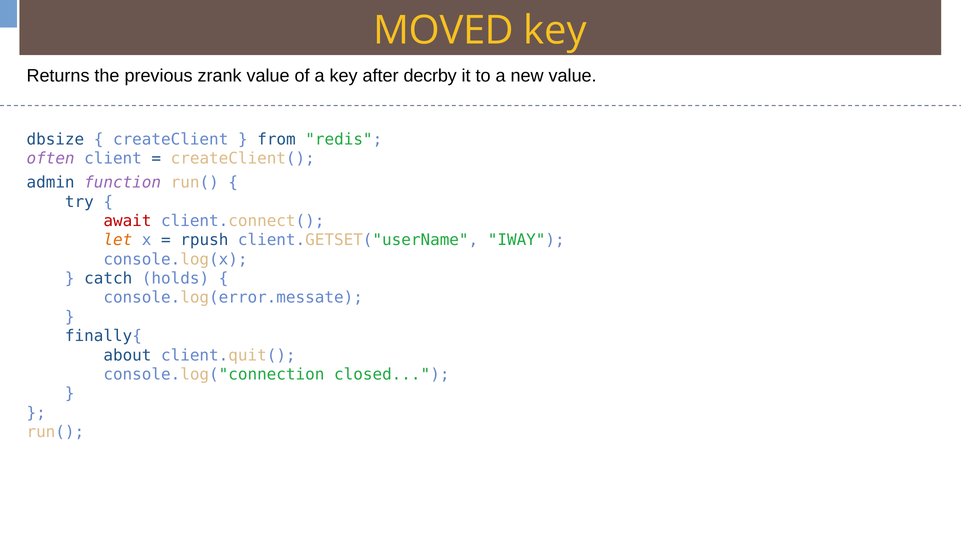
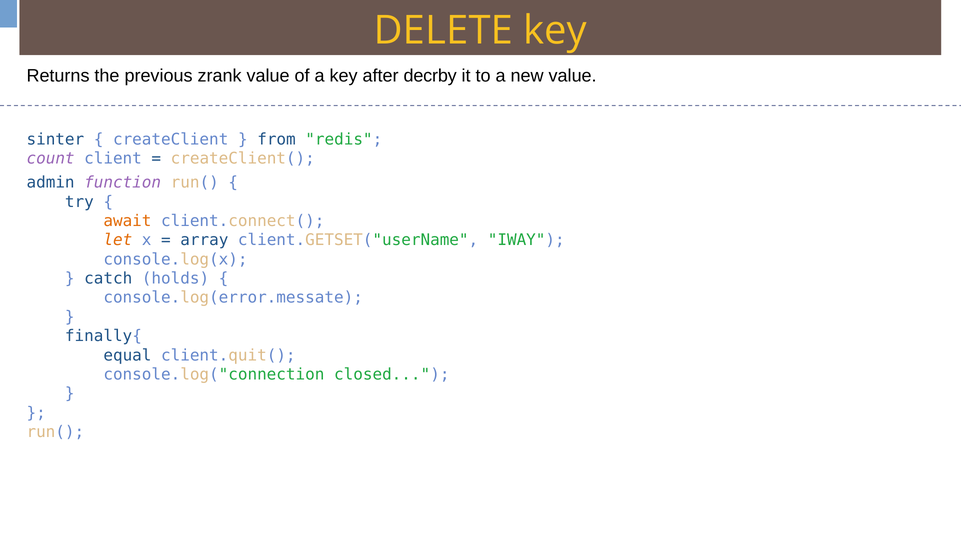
MOVED: MOVED -> DELETE (443, 30)
dbsize: dbsize -> sinter (55, 140)
often: often -> count (51, 159)
await colour: red -> orange (127, 221)
rpush: rpush -> array (204, 240)
about: about -> equal (127, 356)
